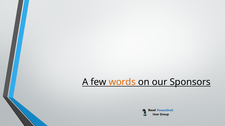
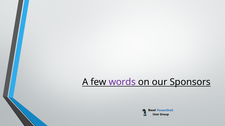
words colour: orange -> purple (122, 82)
